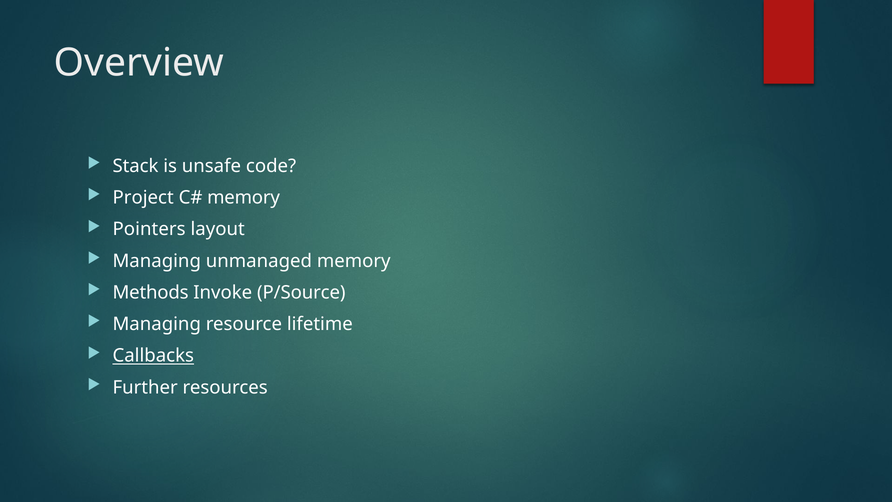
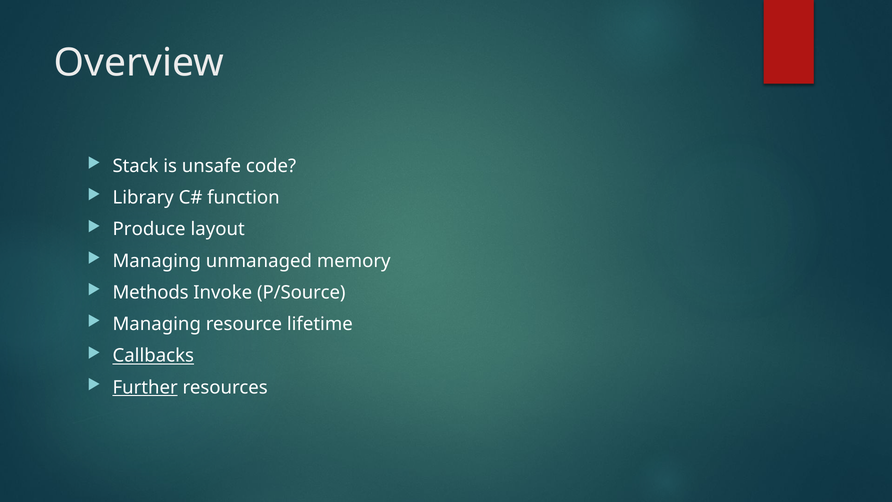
Project: Project -> Library (143, 198)
memory: memory -> function (243, 198)
Pointers: Pointers -> Produce (149, 229)
Further underline: none -> present (145, 387)
